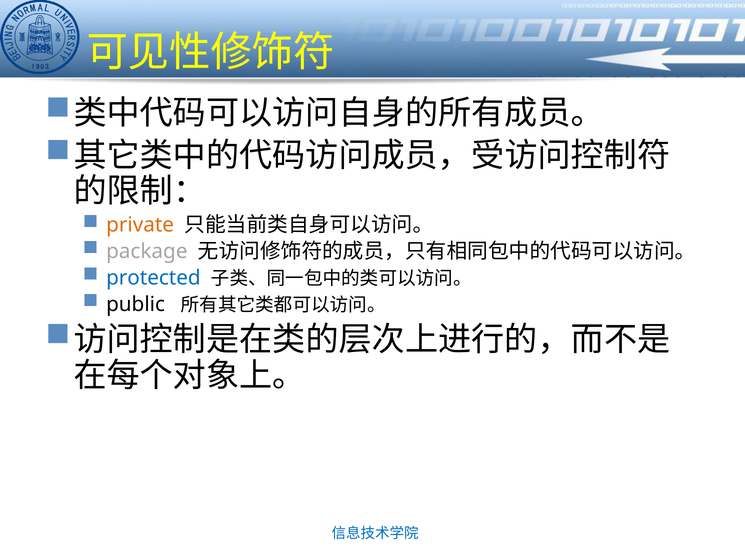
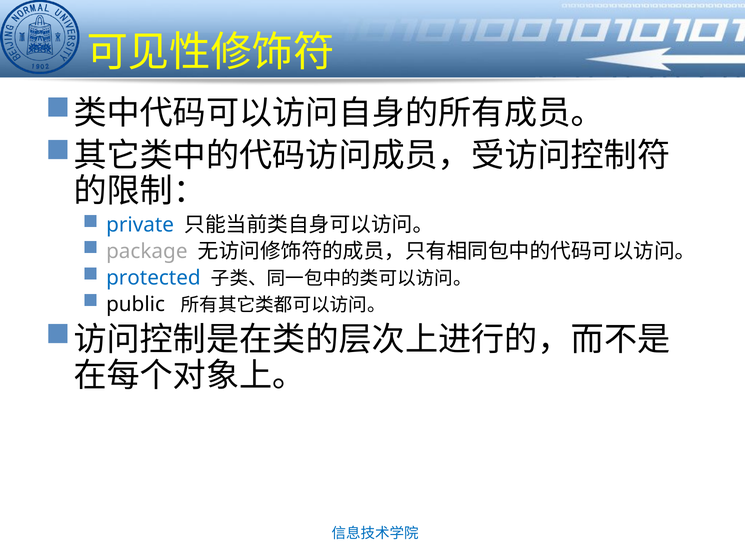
private colour: orange -> blue (140, 225)
